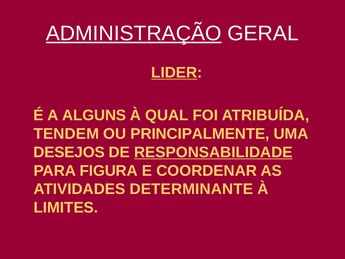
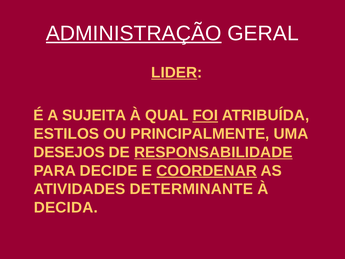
ALGUNS: ALGUNS -> SUJEITA (94, 115)
FOI underline: none -> present (205, 115)
TENDEM: TENDEM -> ESTILOS (66, 134)
FIGURA: FIGURA -> DECIDE (109, 171)
COORDENAR underline: none -> present (207, 171)
LIMITES: LIMITES -> DECIDA (66, 207)
